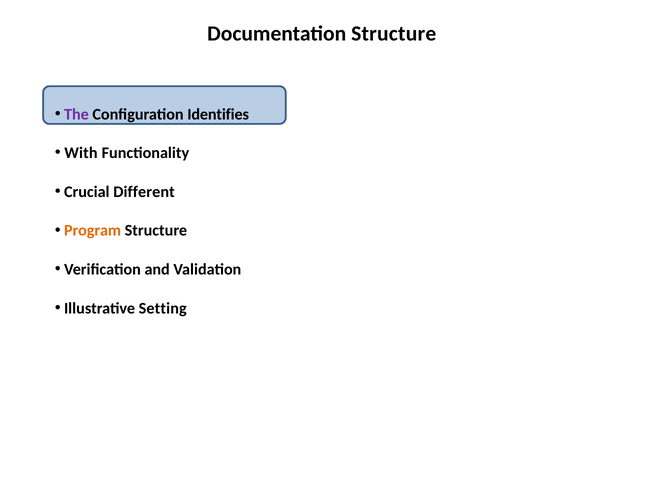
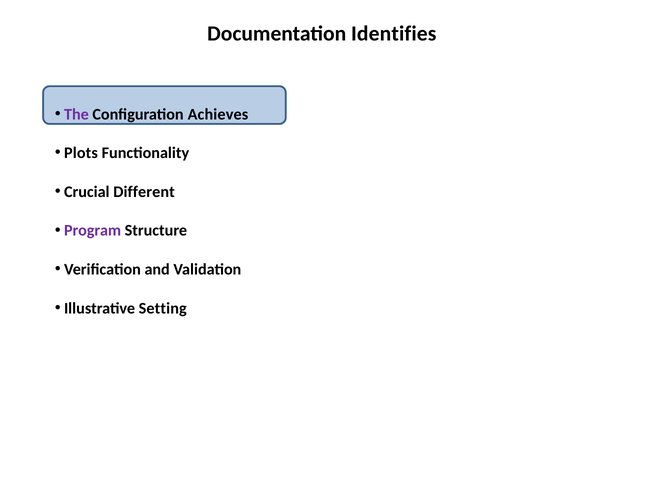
Documentation Structure: Structure -> Identifies (394, 34)
Identifies: Identifies -> Achieves (218, 114)
With: With -> Plots (81, 153)
Program colour: orange -> purple (93, 231)
